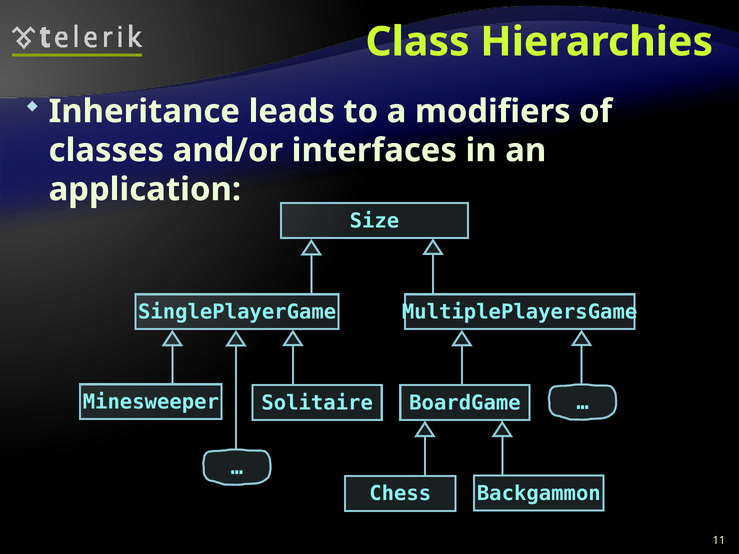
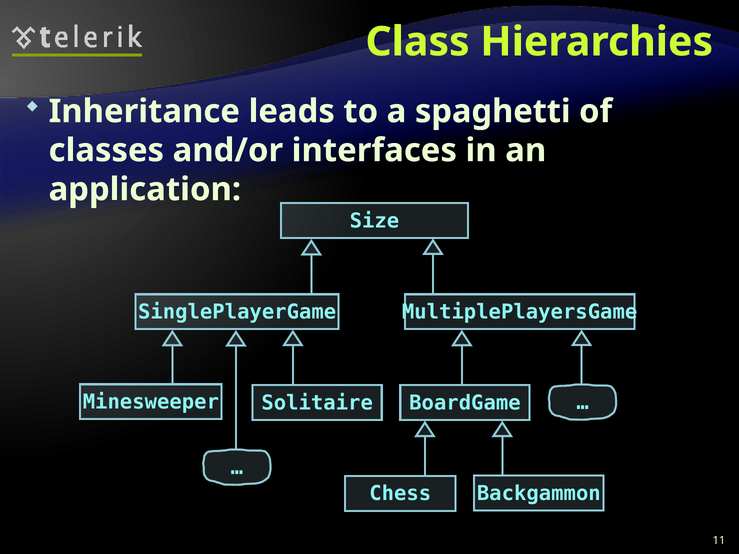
modifiers: modifiers -> spaghetti (493, 111)
